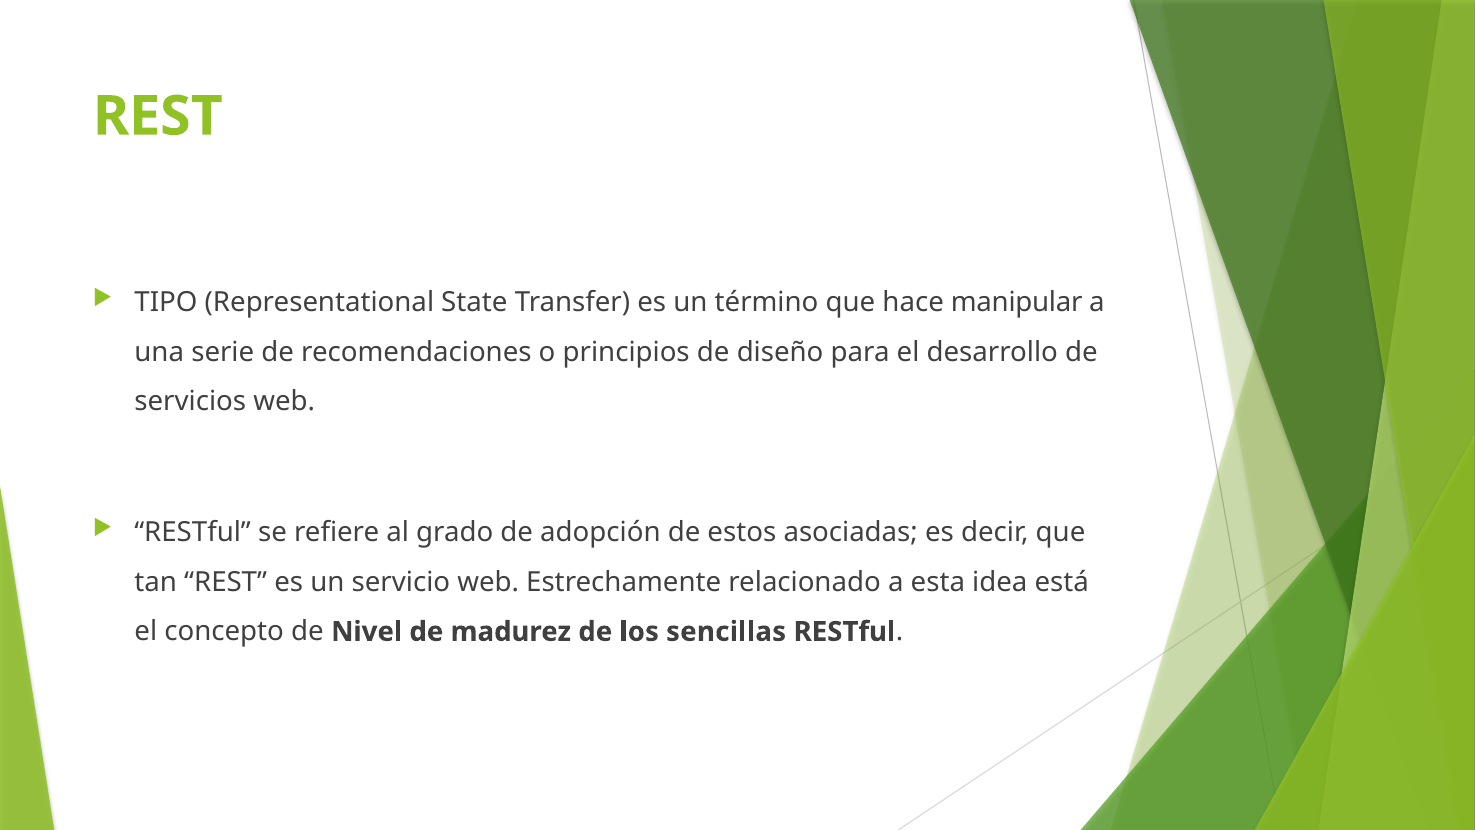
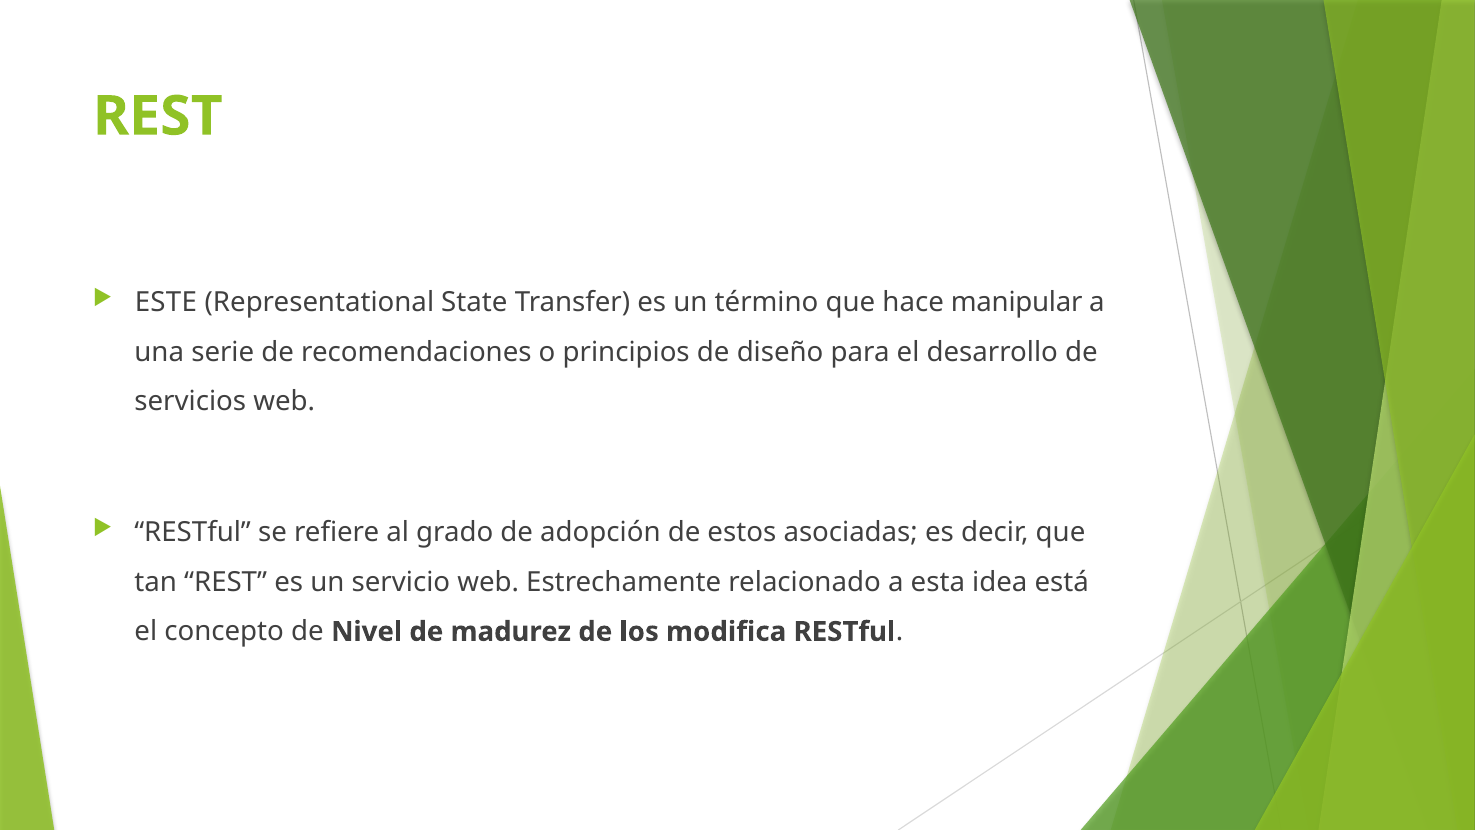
TIPO: TIPO -> ESTE (166, 302)
sencillas: sencillas -> modifica (726, 631)
